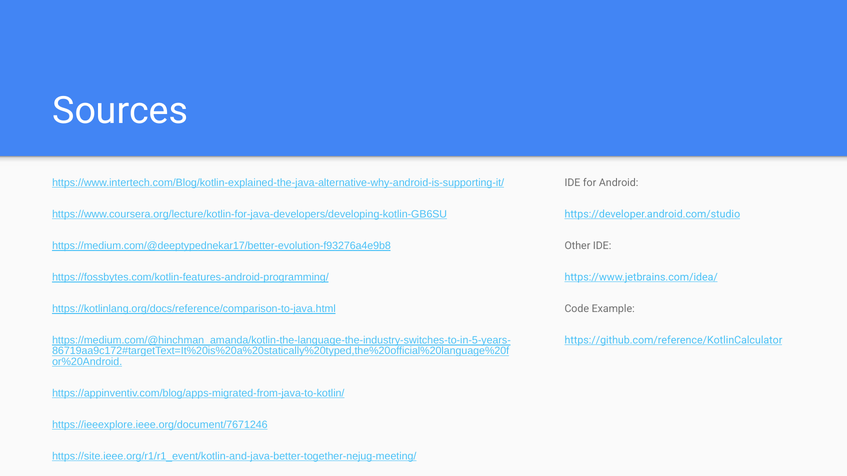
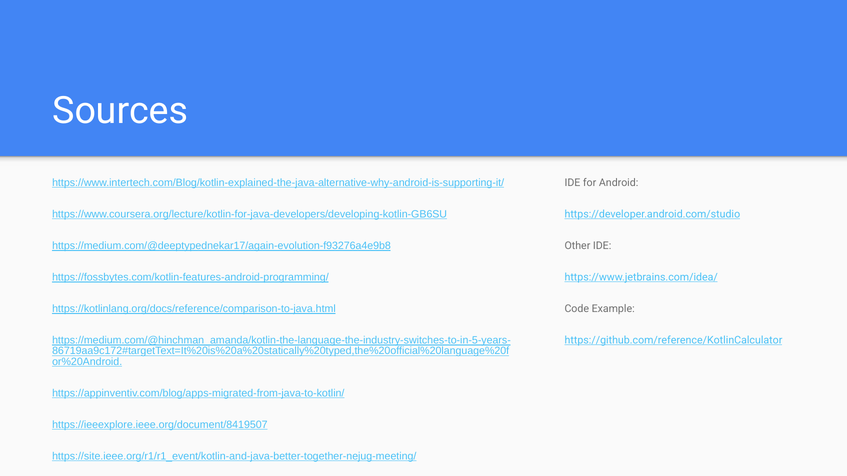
https://medium.com/@deeptypednekar17/better-evolution-f93276a4e9b8: https://medium.com/@deeptypednekar17/better-evolution-f93276a4e9b8 -> https://medium.com/@deeptypednekar17/again-evolution-f93276a4e9b8 (221, 246)
https://ieeexplore.ieee.org/document/7671246: https://ieeexplore.ieee.org/document/7671246 -> https://ieeexplore.ieee.org/document/8419507 (160, 425)
